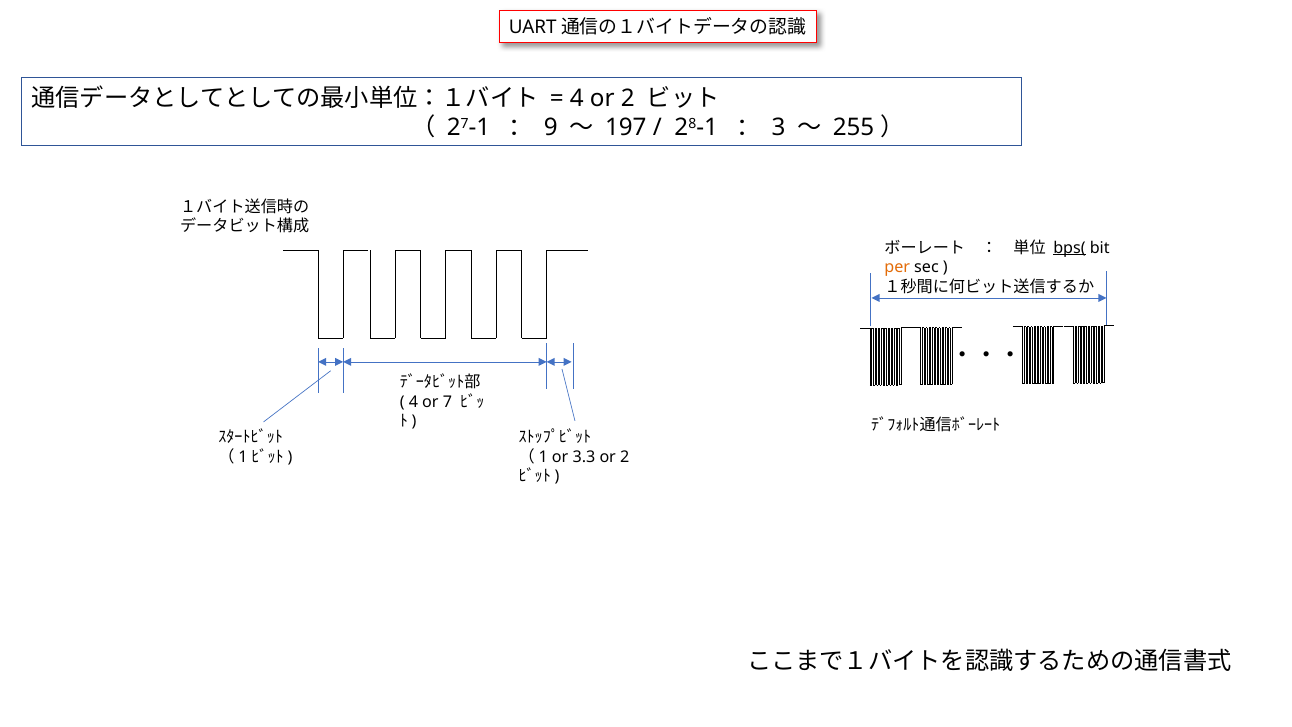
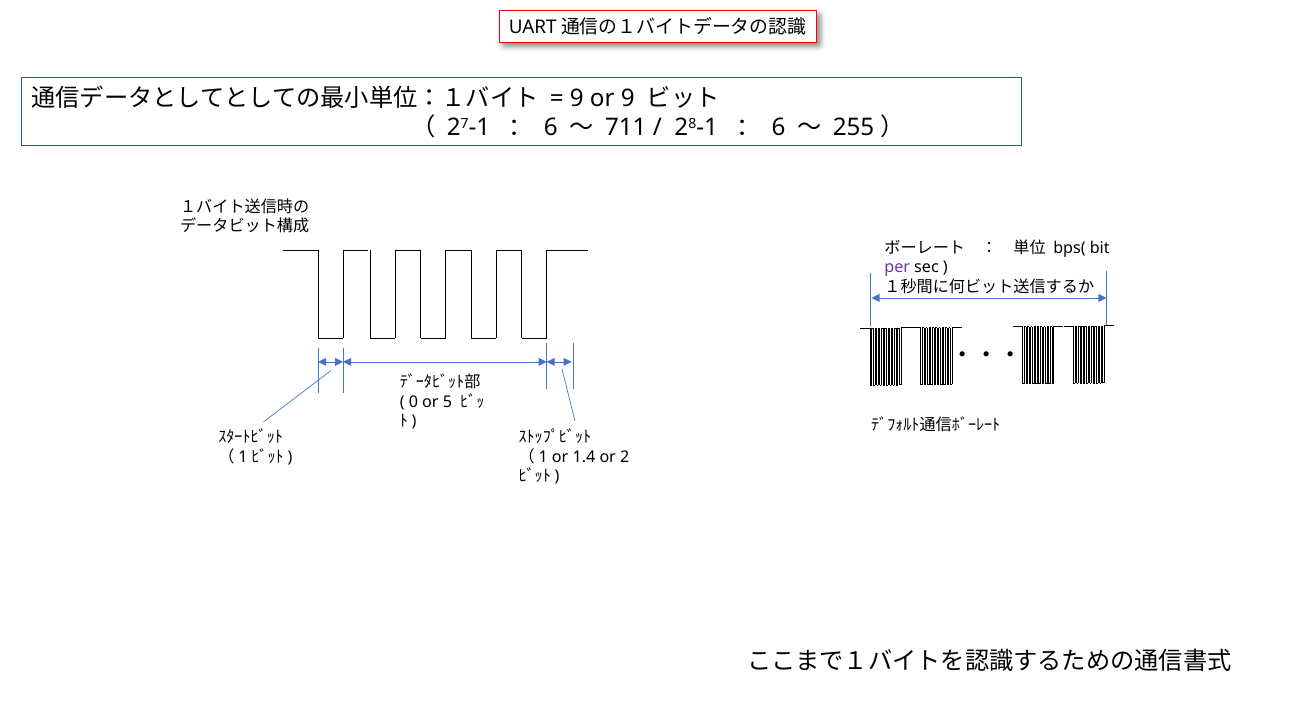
4: 4 -> 9 (577, 99)
2: 2 -> 9 (628, 99)
9: 9 -> 6 (551, 128)
197: 197 -> 711 (626, 128)
3: 3 -> 6 (779, 128)
bps( underline: present -> none (1069, 248)
per colour: orange -> purple (897, 267)
4: 4 -> 0 (413, 402)
7: 7 -> 5 (447, 402)
3.3: 3.3 -> 1.4 (584, 457)
